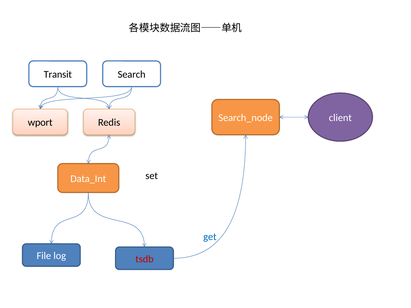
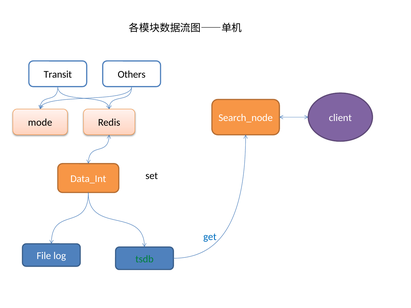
Search: Search -> Others (132, 75)
wport: wport -> mode (40, 123)
tsdb colour: red -> green (144, 259)
